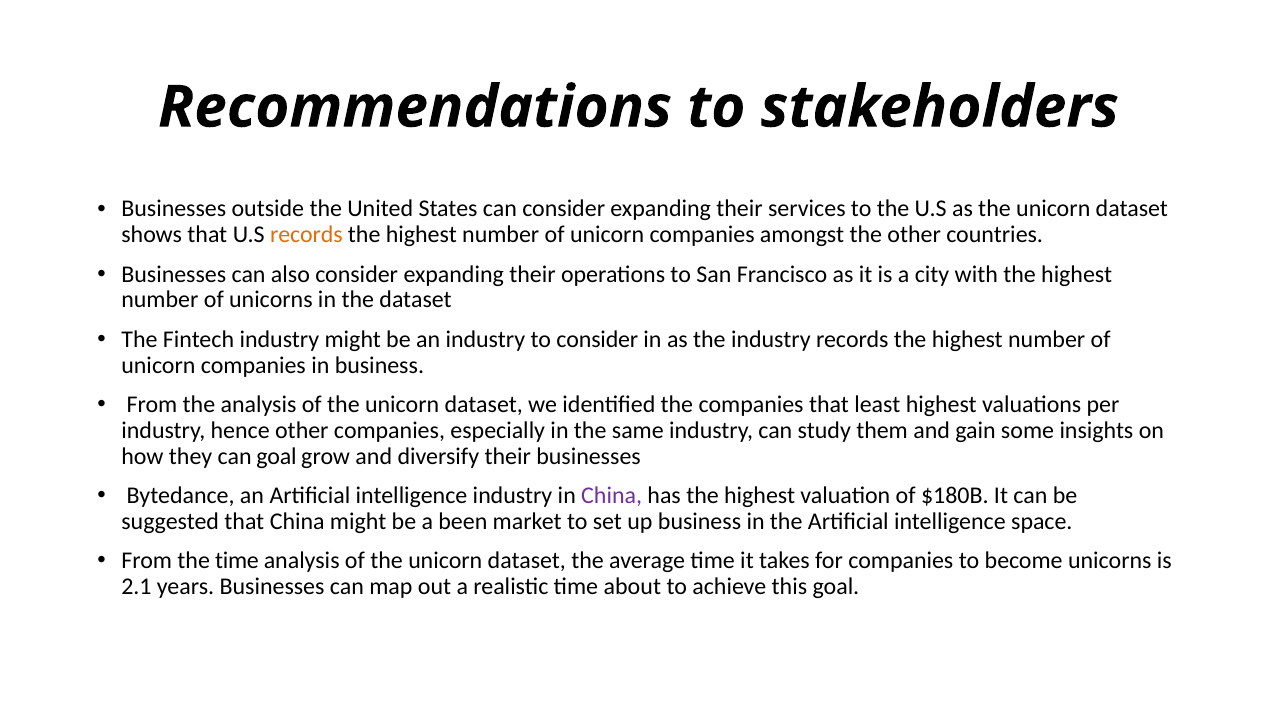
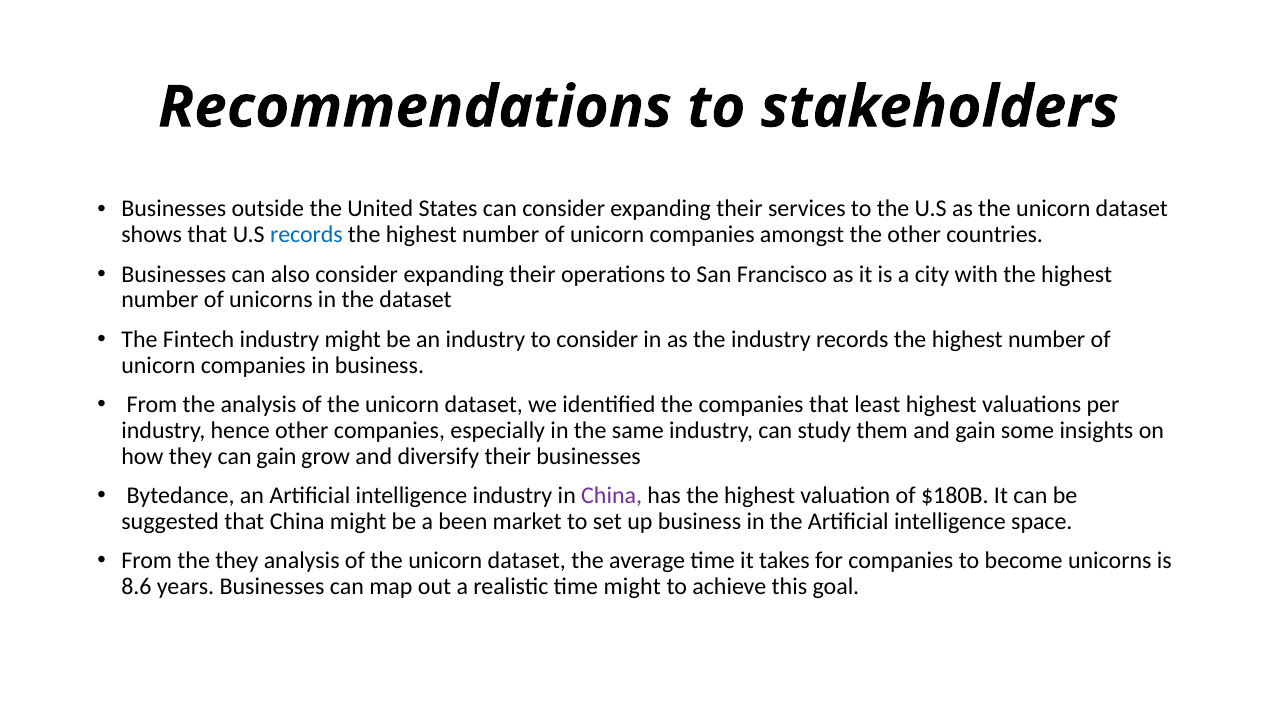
records colour: orange -> blue (306, 235)
can goal: goal -> gain (276, 456)
the time: time -> they (237, 560)
2.1: 2.1 -> 8.6 (136, 586)
time about: about -> might (632, 586)
